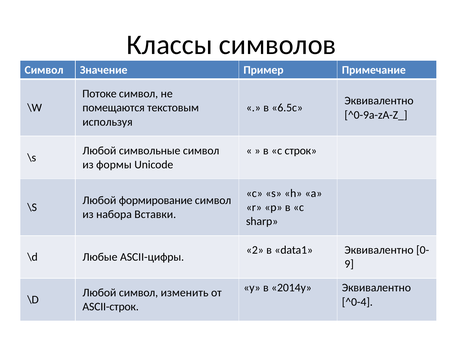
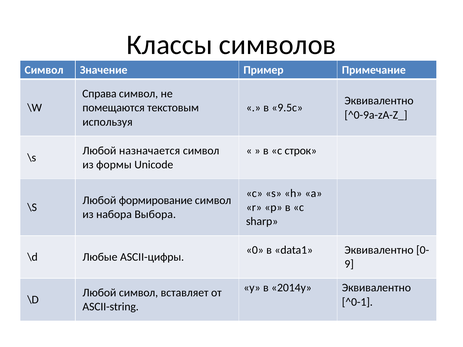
Потоке: Потоке -> Справа (99, 94)
6.5с: 6.5с -> 9.5с (287, 108)
символьные: символьные -> назначается (150, 151)
Вставки: Вставки -> Выбора (155, 215)
2: 2 -> 0 (255, 250)
изменить: изменить -> вставляет (185, 293)
^0-4: ^0-4 -> ^0-1 (357, 302)
ASCII-строк: ASCII-строк -> ASCII-string (111, 307)
